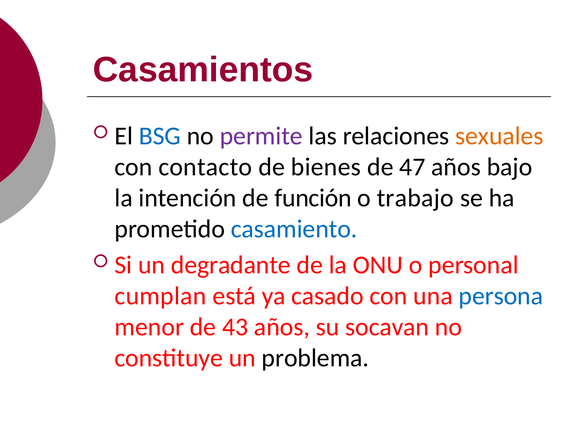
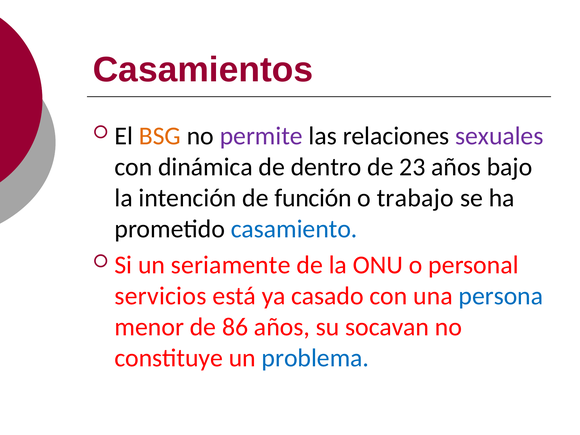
BSG colour: blue -> orange (160, 136)
sexuales colour: orange -> purple (499, 136)
contacto: contacto -> dinámica (205, 167)
bienes: bienes -> dentro (326, 167)
47: 47 -> 23 (412, 167)
degradante: degradante -> seriamente (231, 265)
cumplan: cumplan -> servicios (160, 296)
43: 43 -> 86 (235, 327)
problema colour: black -> blue (315, 358)
